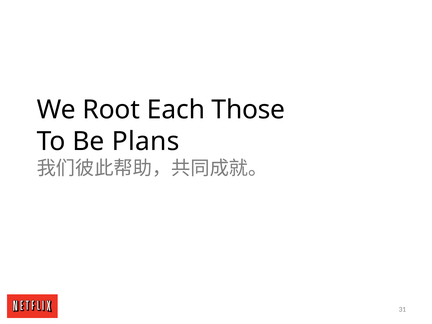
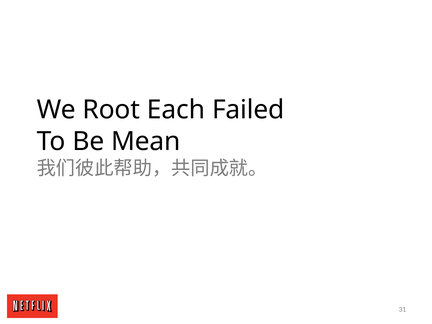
Those: Those -> Failed (248, 110)
Plans: Plans -> Mean (146, 142)
